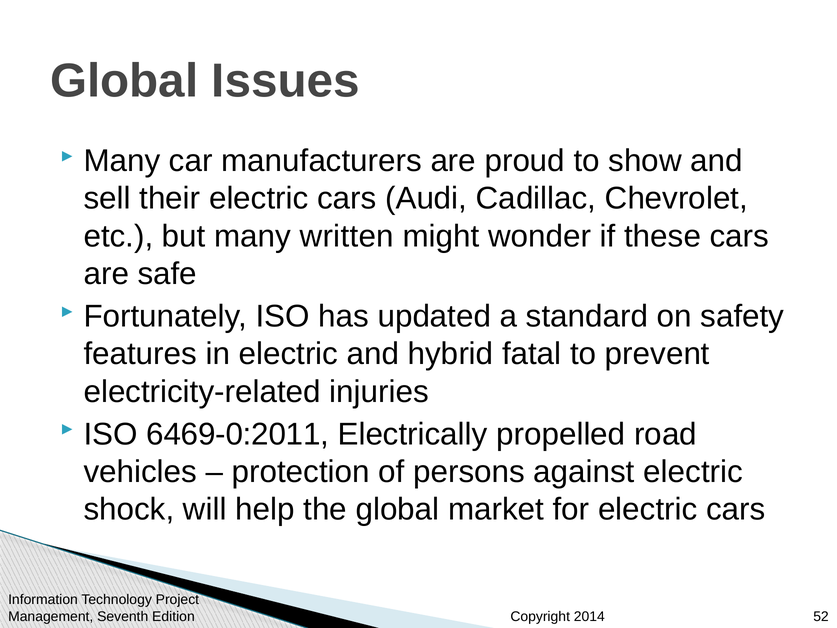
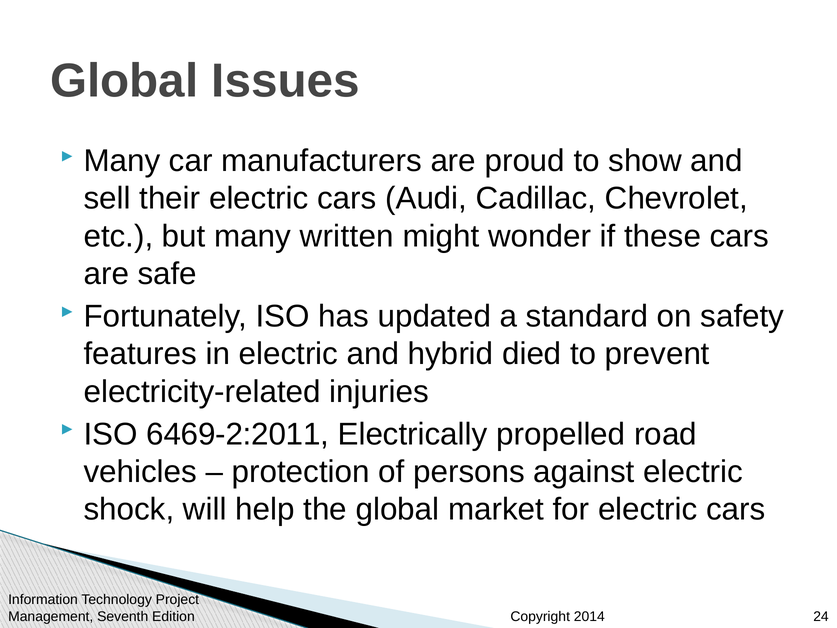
fatal: fatal -> died (532, 354)
6469-0:2011: 6469-0:2011 -> 6469-2:2011 (238, 434)
52: 52 -> 24 (821, 616)
